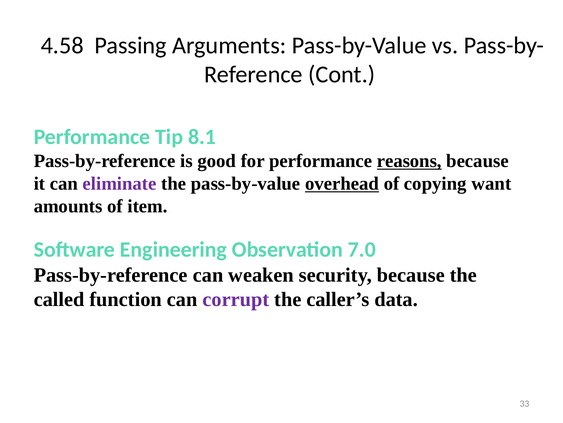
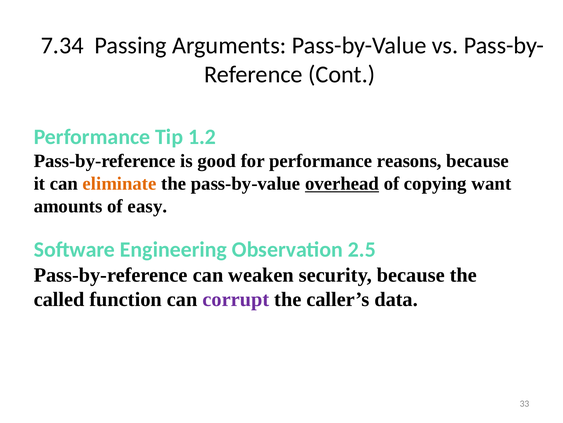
4.58: 4.58 -> 7.34 (62, 45)
8.1: 8.1 -> 1.2 (202, 137)
reasons underline: present -> none (409, 161)
eliminate colour: purple -> orange (120, 183)
item: item -> easy (147, 206)
7.0: 7.0 -> 2.5 (362, 249)
